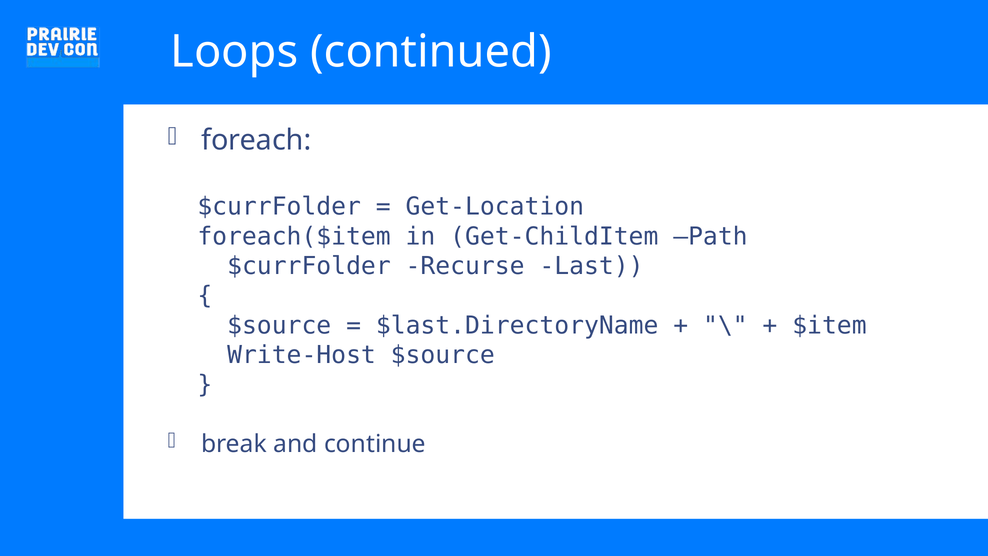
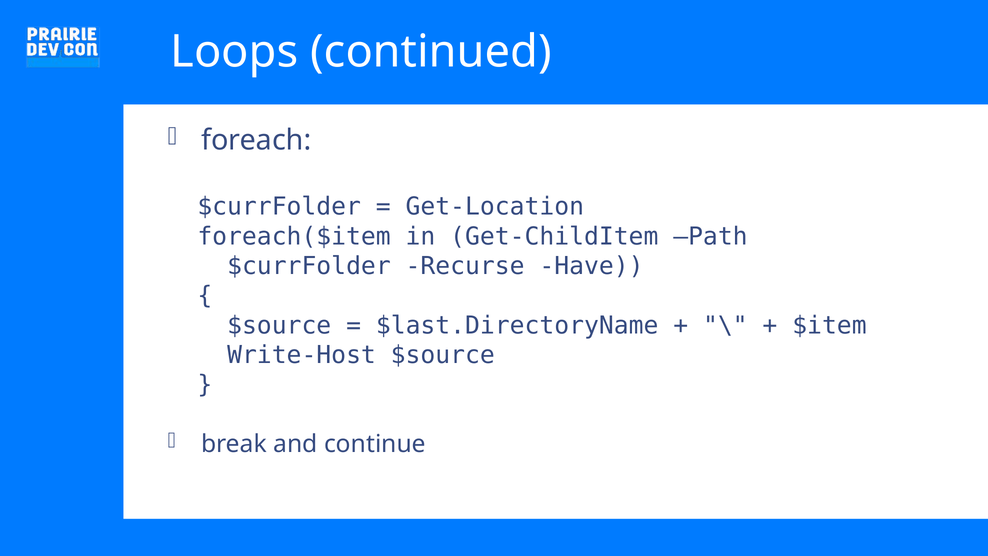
Last: Last -> Have (592, 266)
